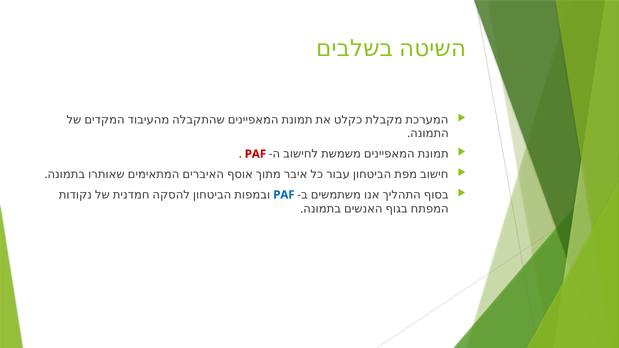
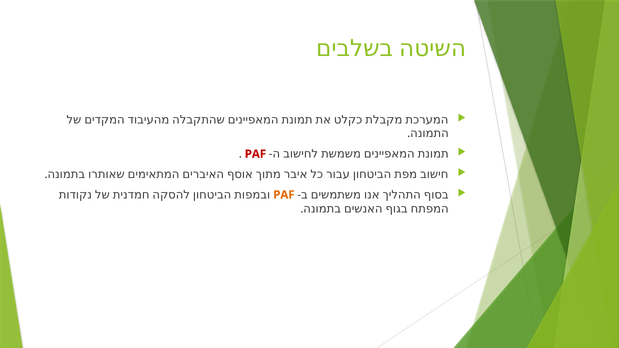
PAF colour: blue -> orange (284, 195)
